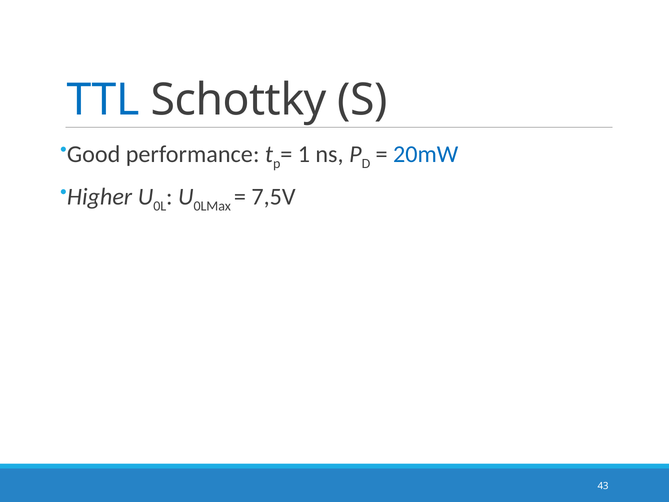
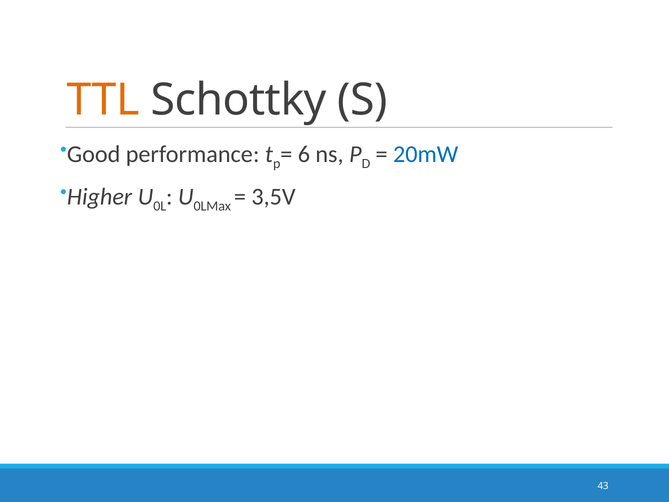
TTL colour: blue -> orange (103, 100)
1: 1 -> 6 (304, 154)
7,5V: 7,5V -> 3,5V (274, 197)
